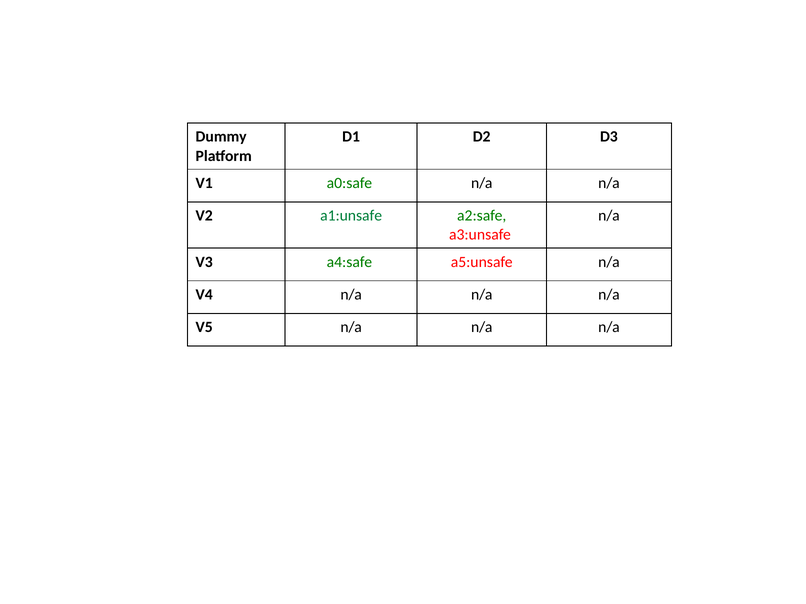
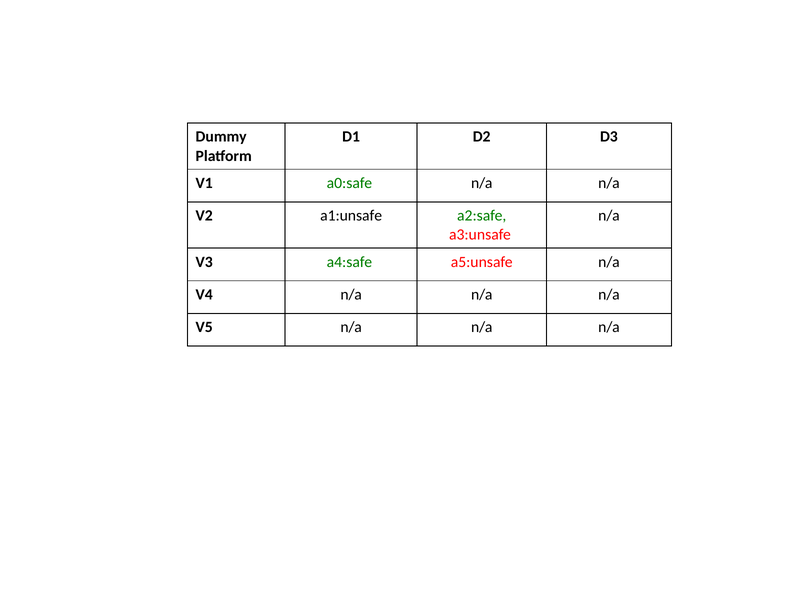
a1:unsafe colour: green -> black (351, 216)
